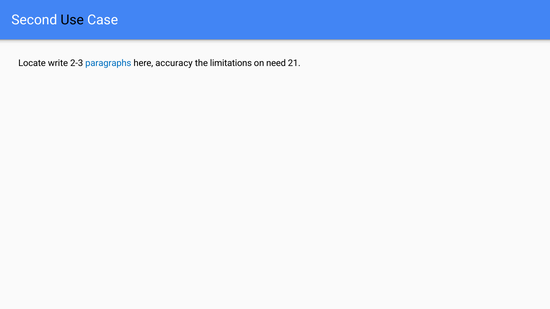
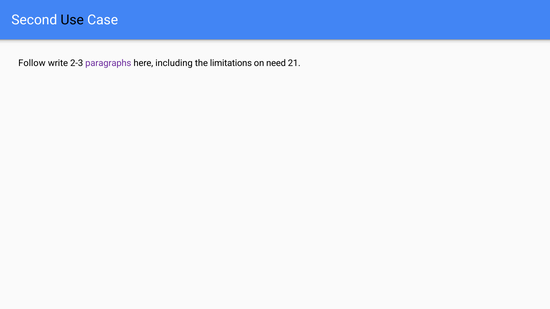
Locate: Locate -> Follow (32, 63)
paragraphs colour: blue -> purple (108, 63)
accuracy: accuracy -> including (174, 63)
